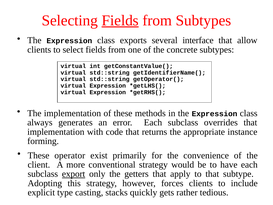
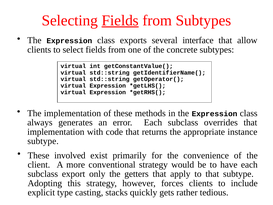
forming: forming -> subtype (43, 141)
operator: operator -> involved (70, 155)
export underline: present -> none (74, 174)
